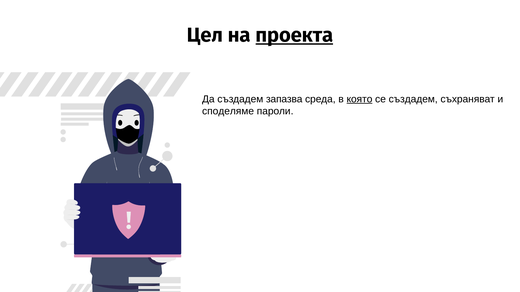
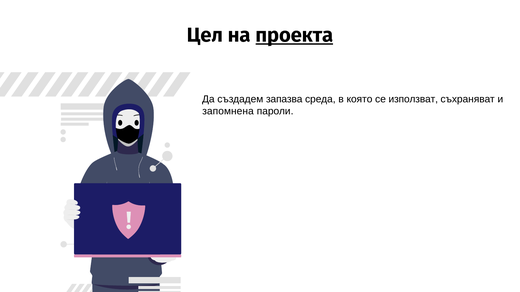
която underline: present -> none (359, 99)
се създадем: създадем -> използват (413, 99)
споделяме: споделяме -> запомнена (228, 111)
